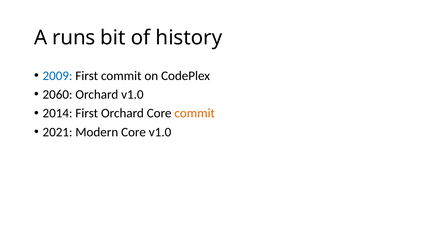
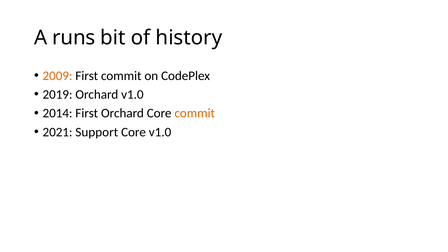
2009 colour: blue -> orange (58, 76)
2060: 2060 -> 2019 (58, 95)
Modern: Modern -> Support (97, 132)
